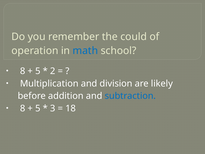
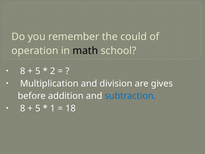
math colour: blue -> black (85, 51)
likely: likely -> gives (162, 83)
3: 3 -> 1 (53, 108)
